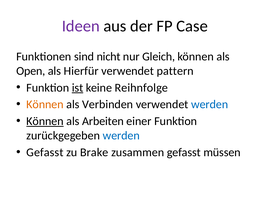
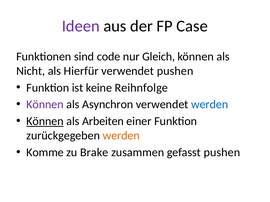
nicht: nicht -> code (109, 57)
Open: Open -> Nicht (31, 71)
verwendet pattern: pattern -> pushen (175, 71)
ist underline: present -> none (78, 88)
Können colour: orange -> purple (45, 105)
Verbinden: Verbinden -> Asynchron (108, 105)
werden colour: blue -> orange (121, 136)
Gefasst: Gefasst -> Komme (45, 153)
gefasst müssen: müssen -> pushen (222, 153)
